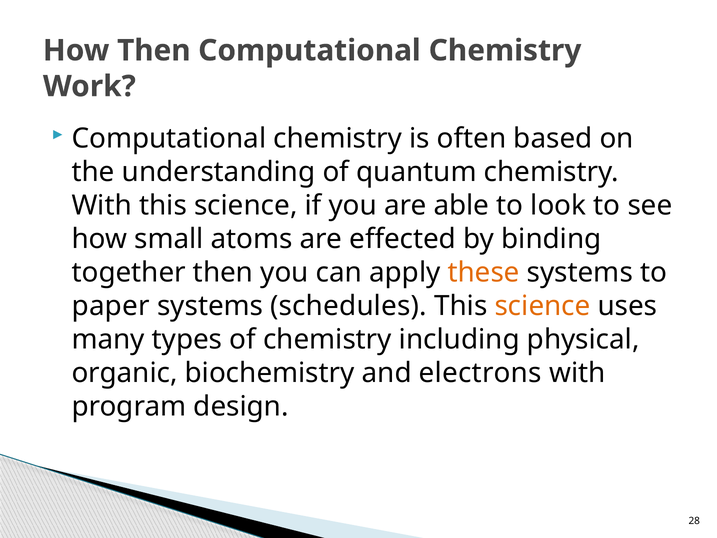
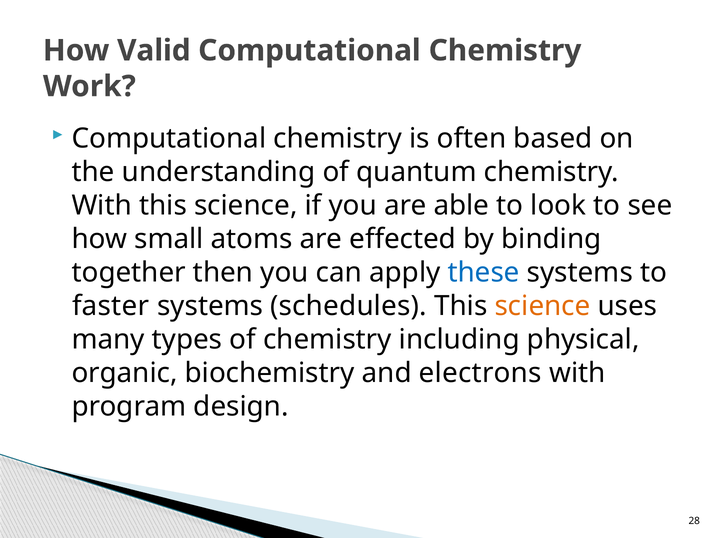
How Then: Then -> Valid (154, 50)
these colour: orange -> blue (484, 272)
paper: paper -> faster (111, 306)
